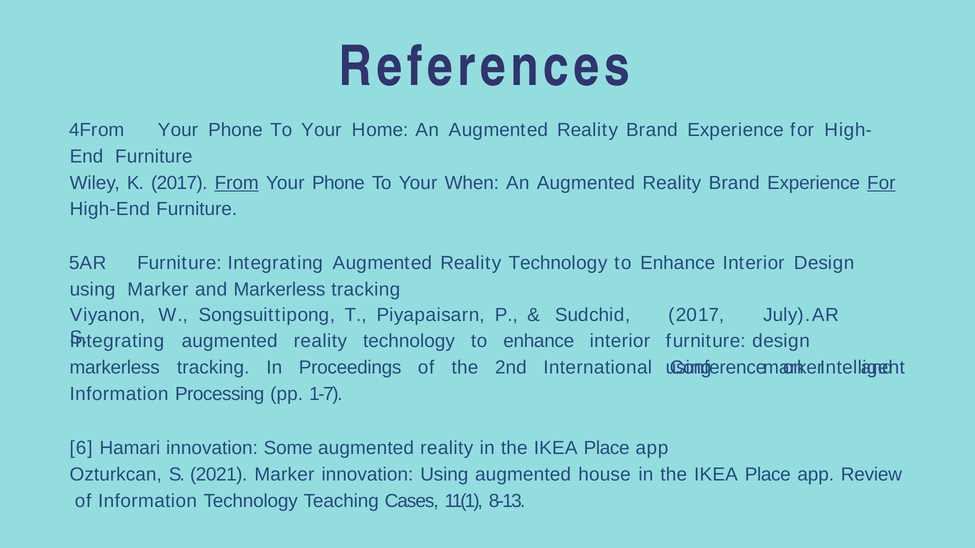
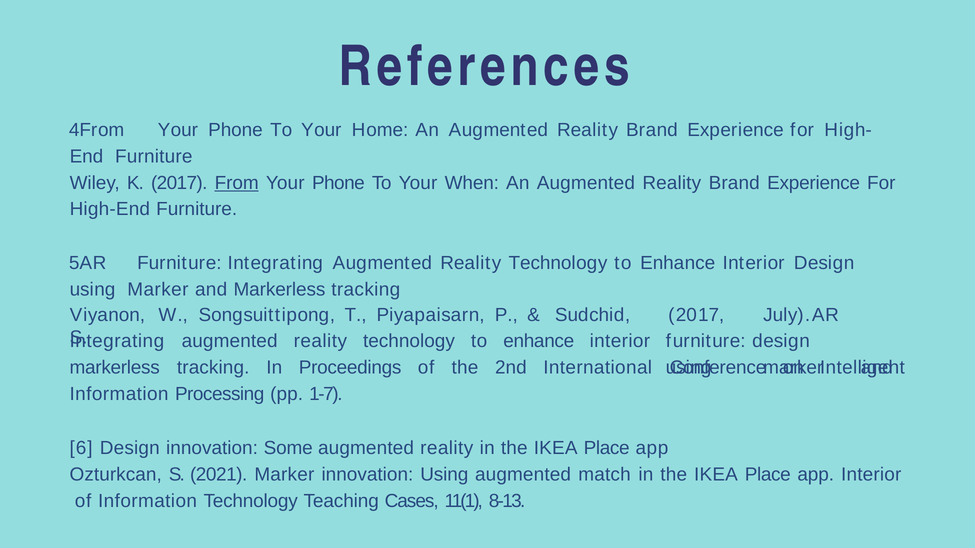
For underline: present -> none (881, 183)
6 Hamari: Hamari -> Design (130, 448)
house: house -> match (605, 475)
app Review: Review -> Interior (871, 475)
